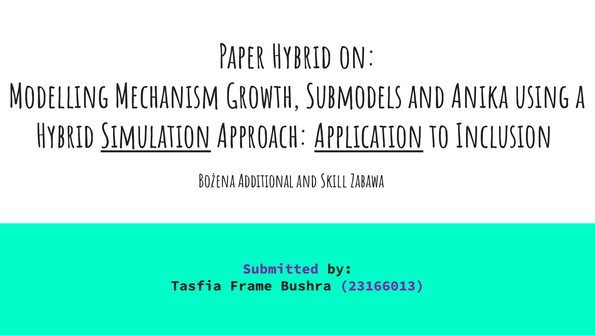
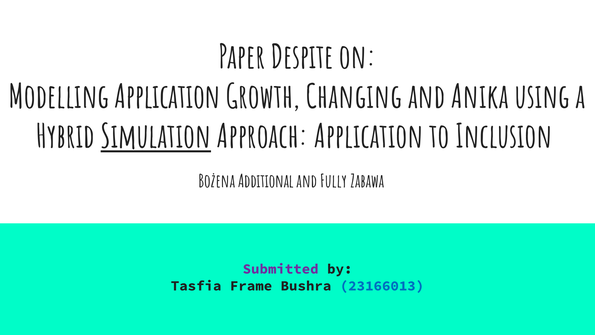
Paper Hybrid: Hybrid -> Despite (302, 58)
Modelling Mechanism: Mechanism -> Application (168, 97)
Submodels: Submodels -> Changing (354, 97)
Application underline: present -> none (369, 137)
Skill: Skill -> Fully (334, 181)
23166013 colour: purple -> blue (382, 286)
